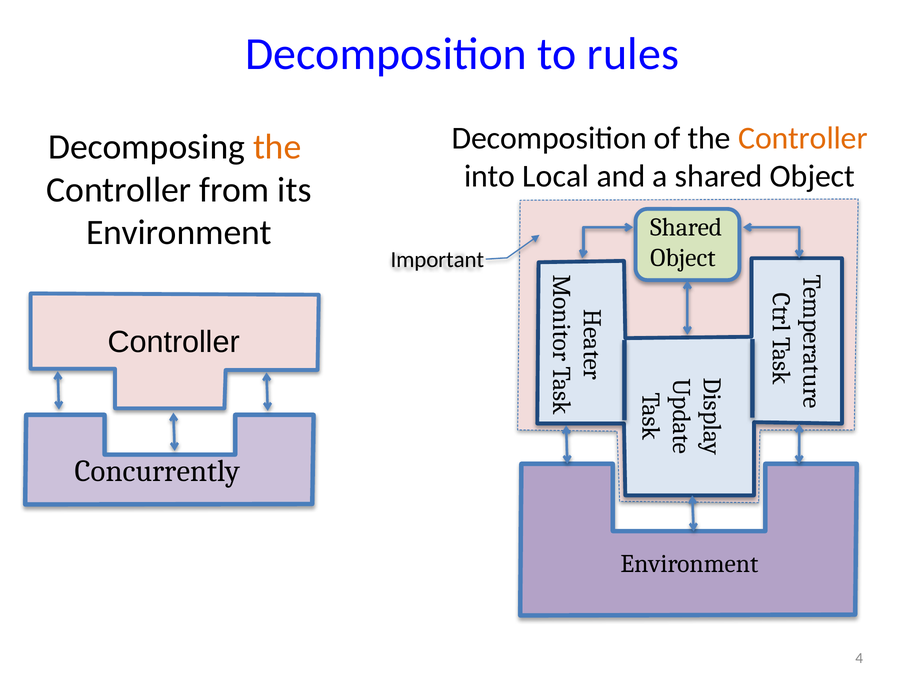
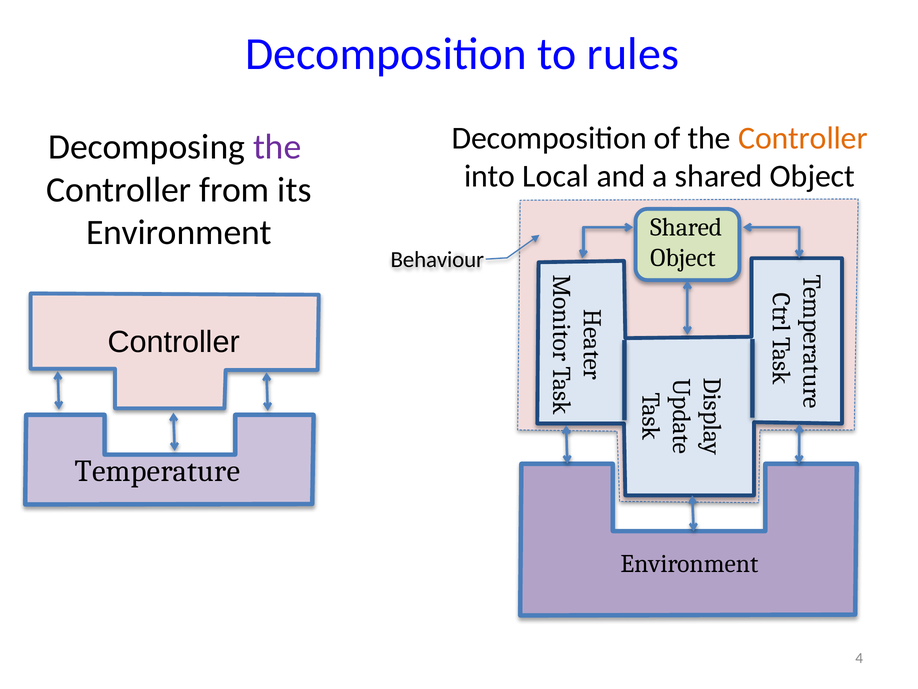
the colour: orange -> purple (277, 147)
Important: Important -> Behaviour (437, 260)
Concurrently: Concurrently -> Temperature (158, 471)
